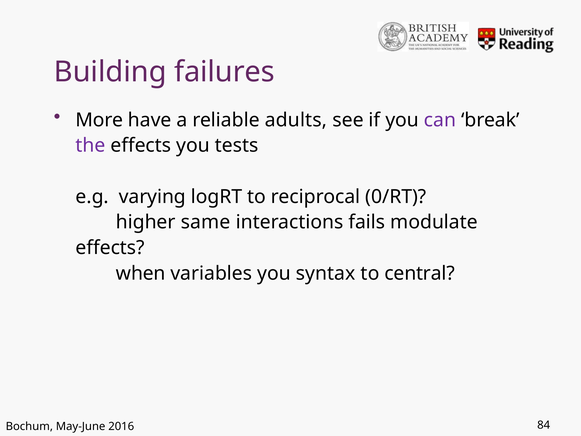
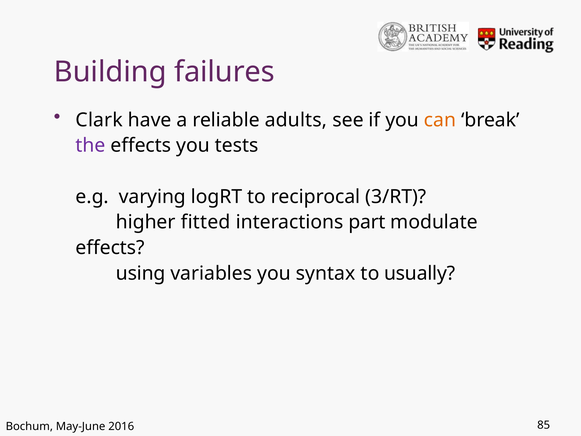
More: More -> Clark (99, 120)
can colour: purple -> orange (440, 120)
0/RT: 0/RT -> 3/RT (396, 197)
same: same -> fitted (206, 222)
fails: fails -> part (367, 222)
when: when -> using (141, 273)
central: central -> usually (420, 273)
84: 84 -> 85 (544, 425)
